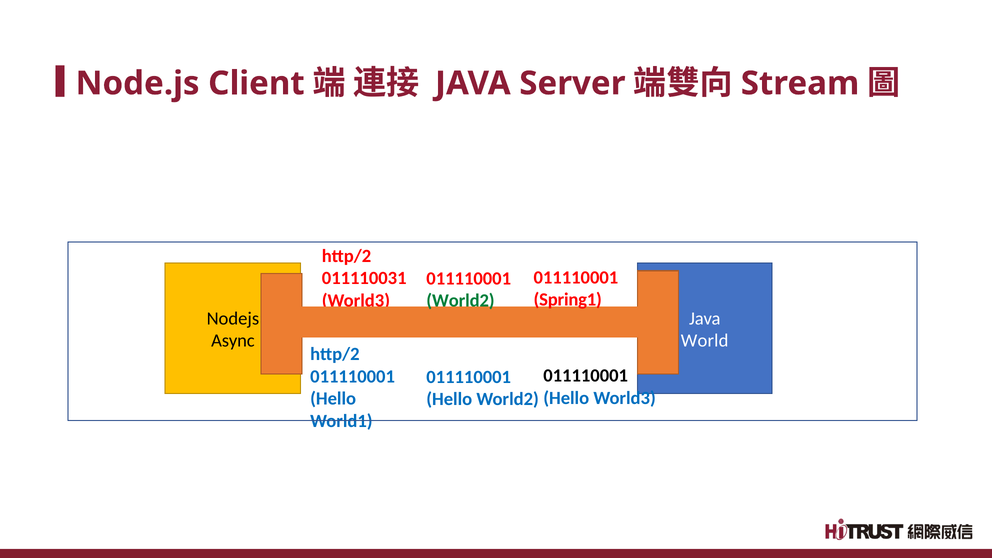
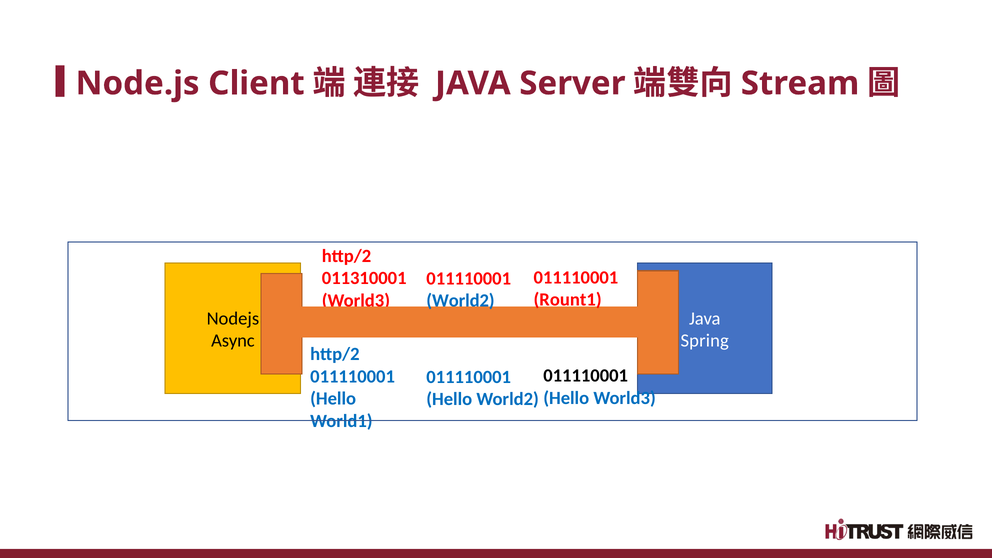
011110031: 011110031 -> 011310001 (364, 278)
Spring1: Spring1 -> Rount1 (568, 300)
World2 colour: green -> blue (461, 301)
World: World -> Spring (705, 341)
